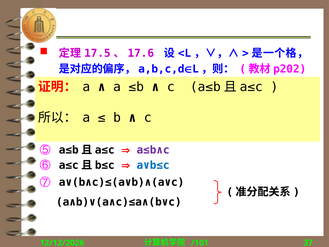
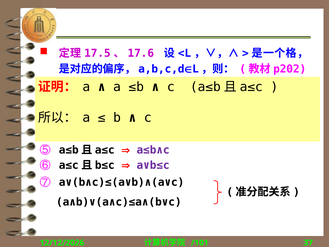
a∨b≤c colour: blue -> purple (153, 165)
